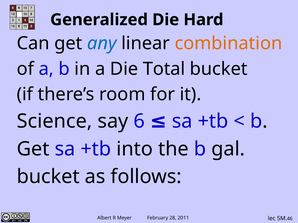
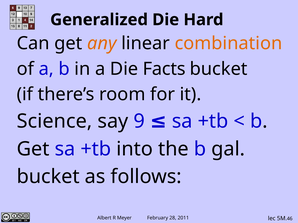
any colour: blue -> orange (102, 43)
Total: Total -> Facts (164, 69)
6: 6 -> 9 (139, 121)
